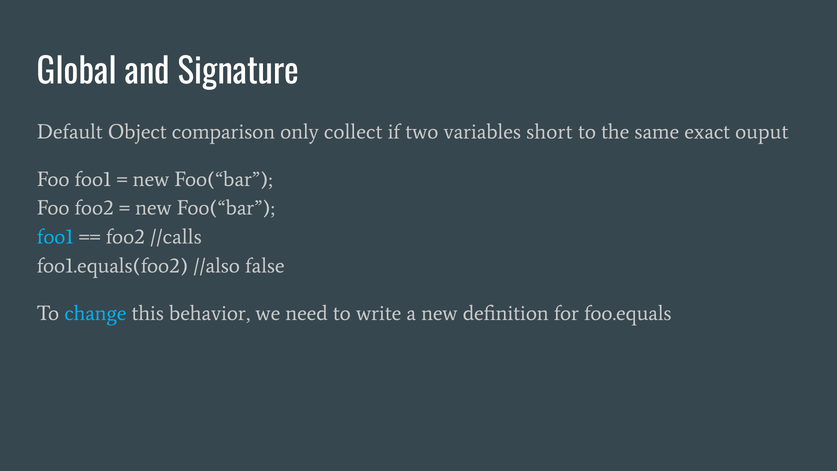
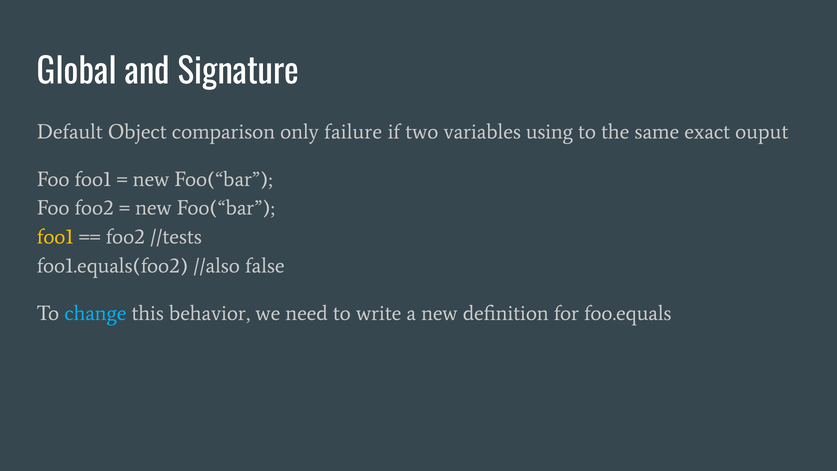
collect: collect -> failure (353, 132)
short: short -> using (549, 132)
foo1 colour: light blue -> yellow (55, 237)
//calls: //calls -> //tests (176, 237)
